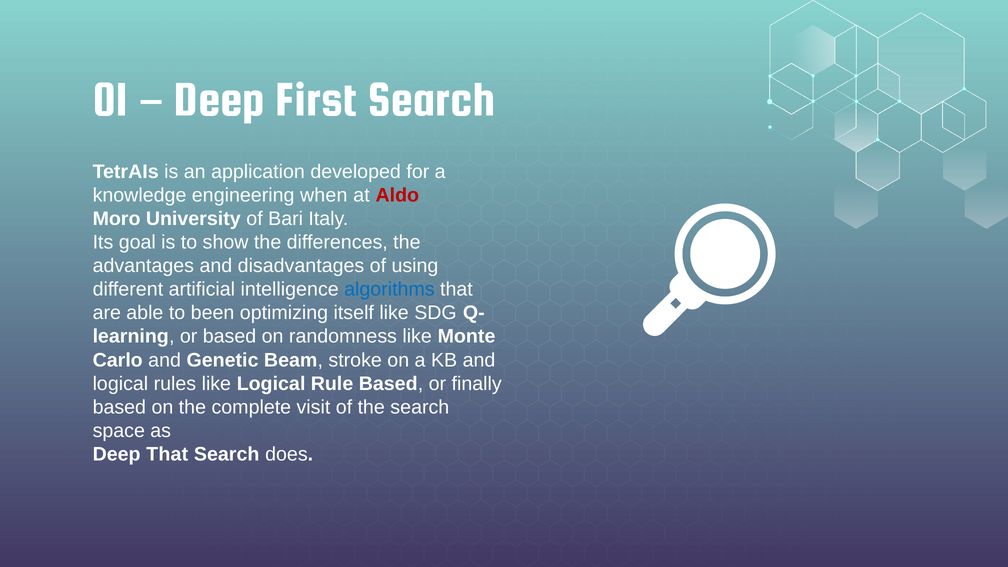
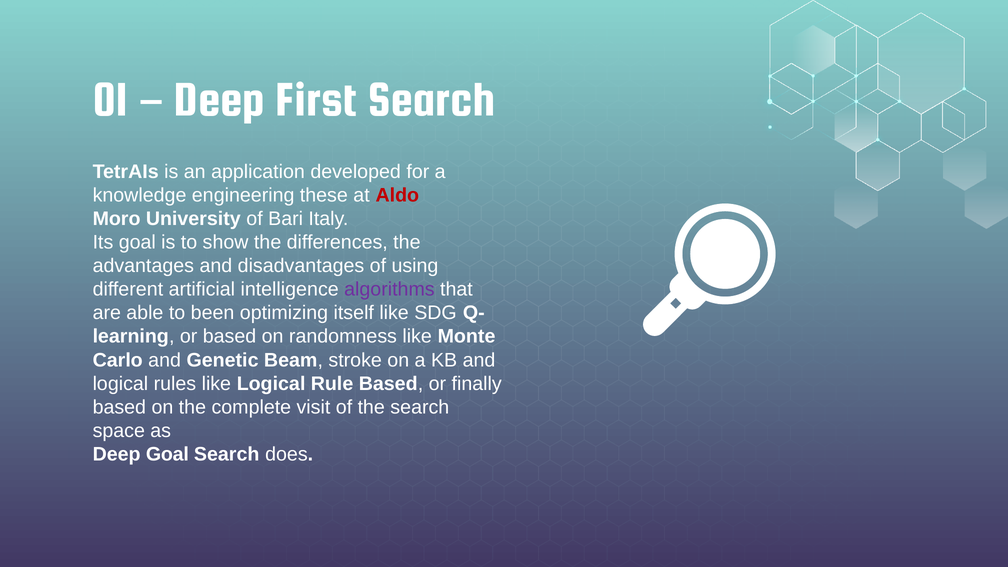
when: when -> these (324, 195)
algorithms colour: blue -> purple (389, 289)
Deep That: That -> Goal (167, 454)
